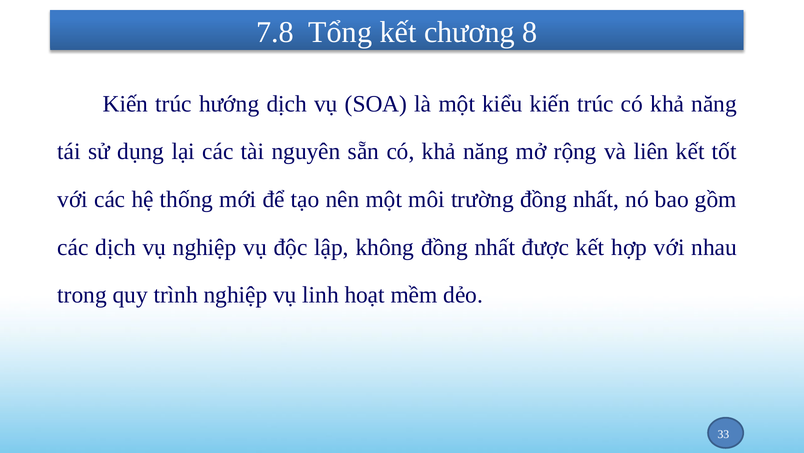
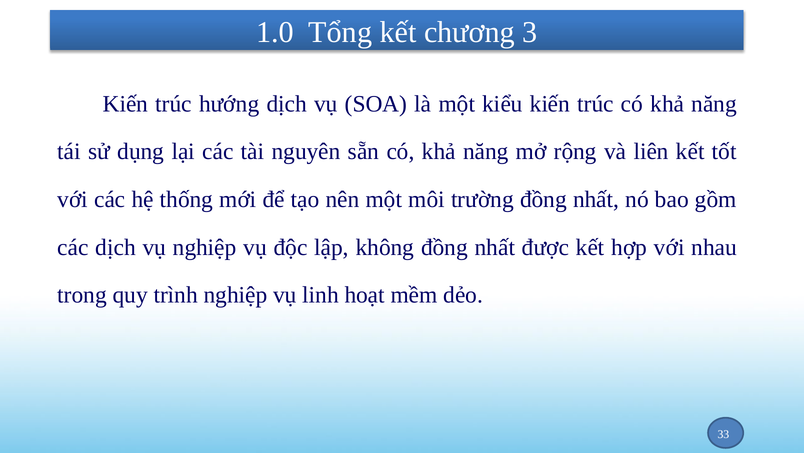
7.8: 7.8 -> 1.0 (275, 32)
8: 8 -> 3 (530, 32)
